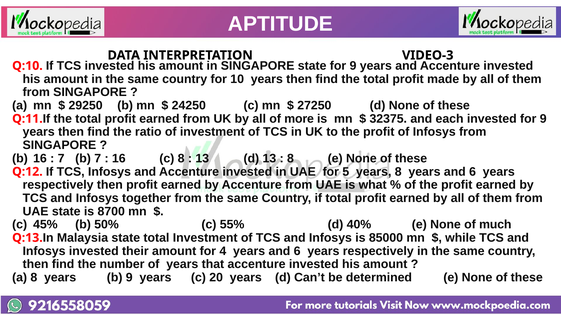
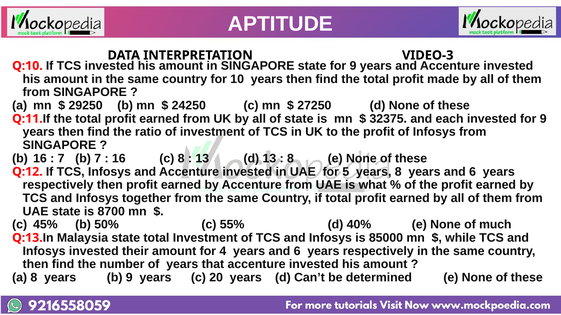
of more: more -> state (299, 119)
